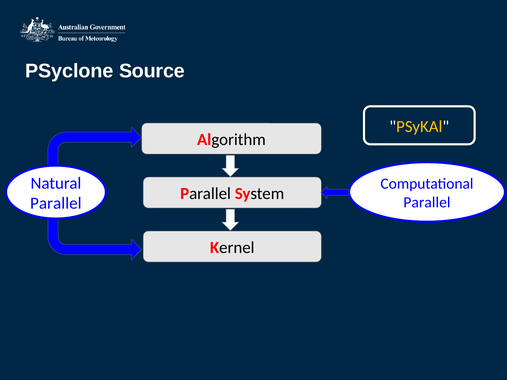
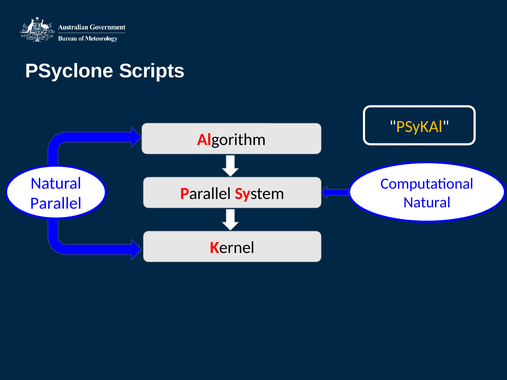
Source: Source -> Scripts (152, 71)
Parallel: Parallel -> Natural (427, 202)
